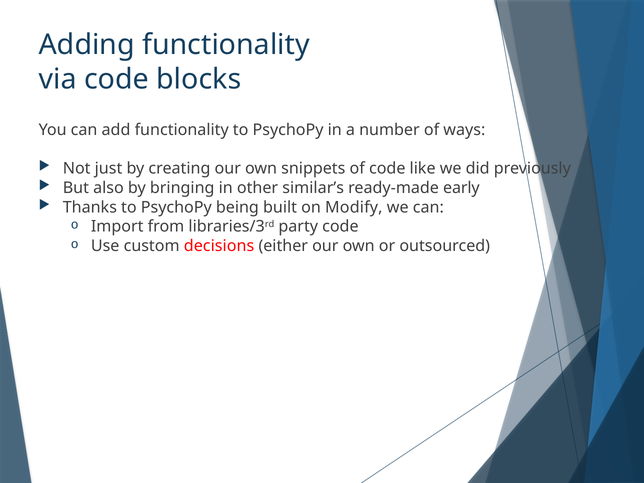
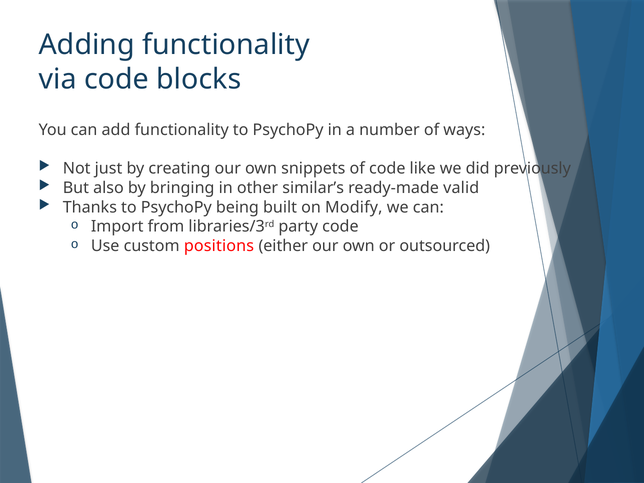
early: early -> valid (461, 188)
decisions: decisions -> positions (219, 246)
